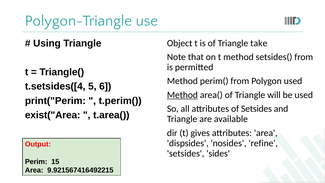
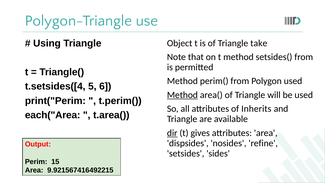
of Setsides: Setsides -> Inherits (256, 109)
exist("Area: exist("Area -> each("Area (53, 115)
dir underline: none -> present (172, 133)
